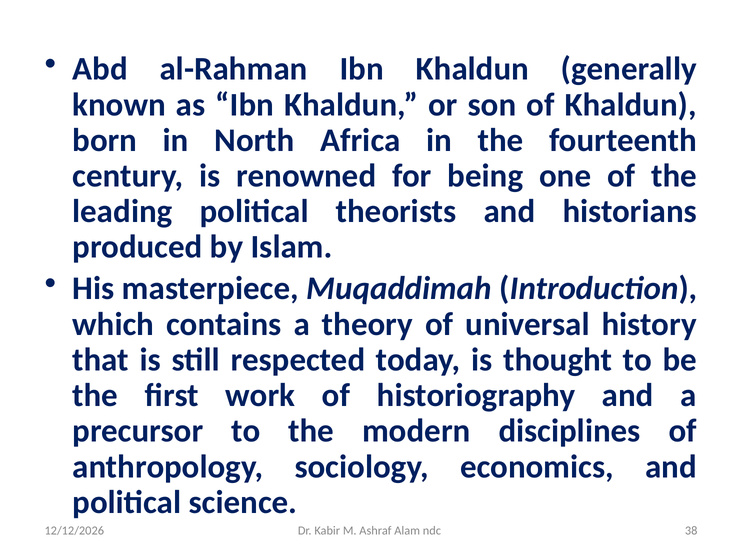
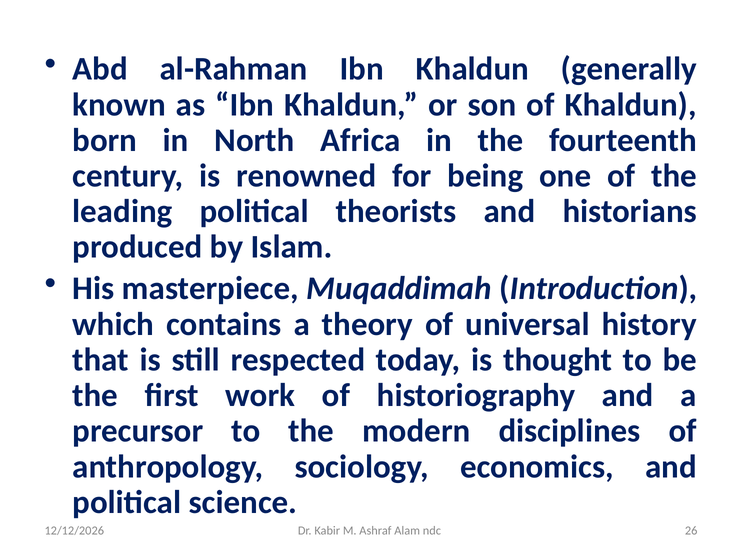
38: 38 -> 26 (691, 531)
